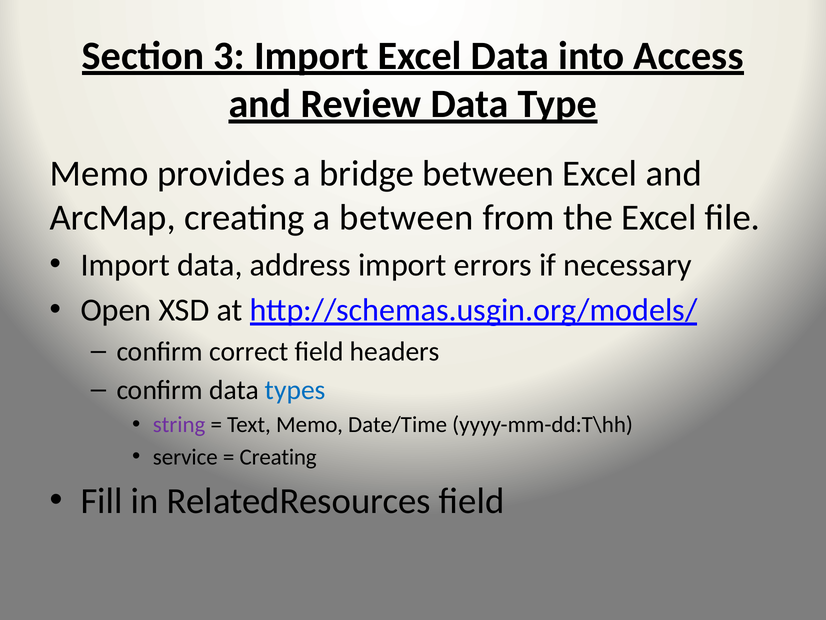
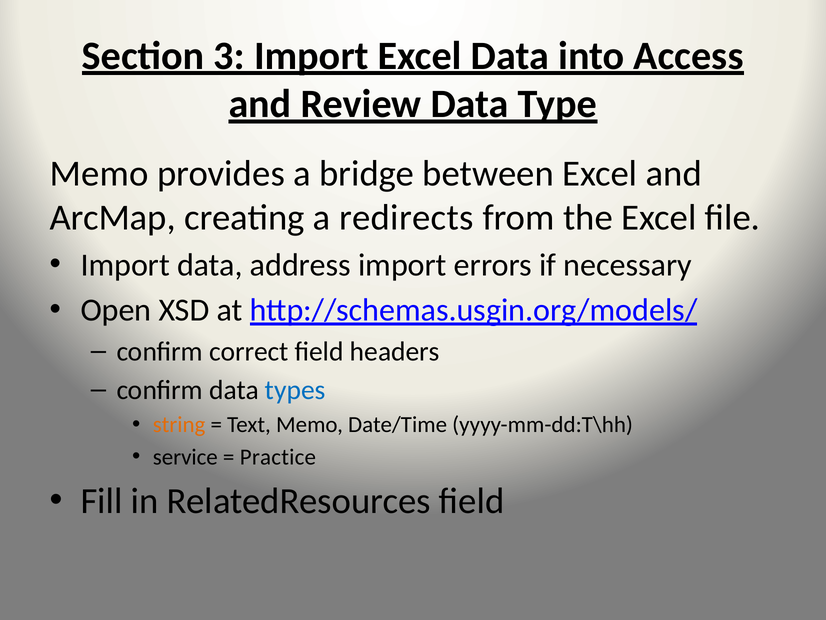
a between: between -> redirects (406, 217)
string colour: purple -> orange (179, 425)
Creating: Creating -> Practice (278, 457)
